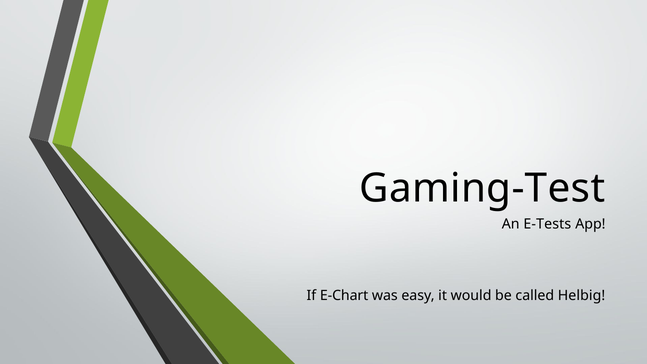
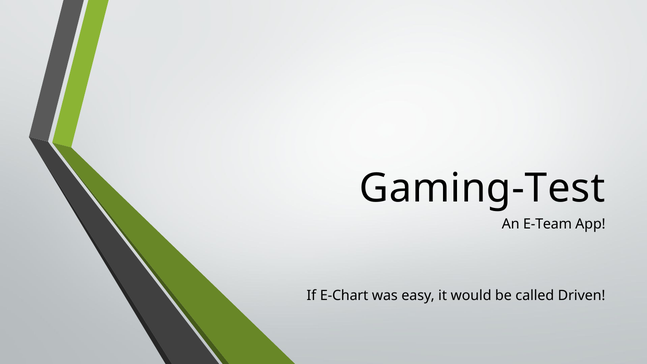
E-Tests: E-Tests -> E-Team (547, 224)
Helbig: Helbig -> Driven (582, 296)
